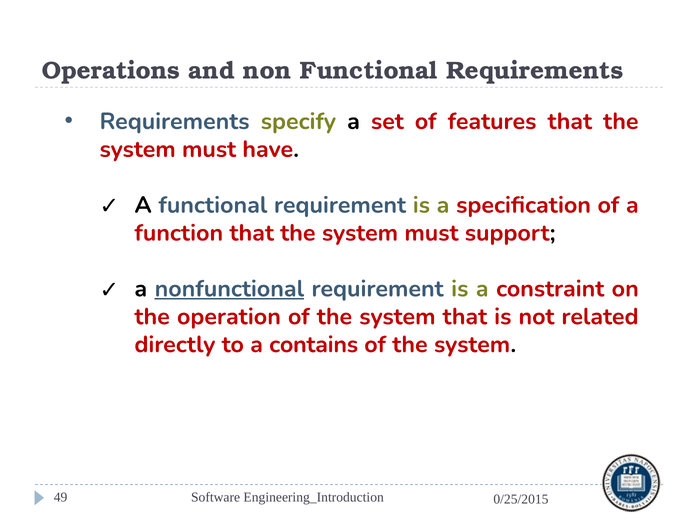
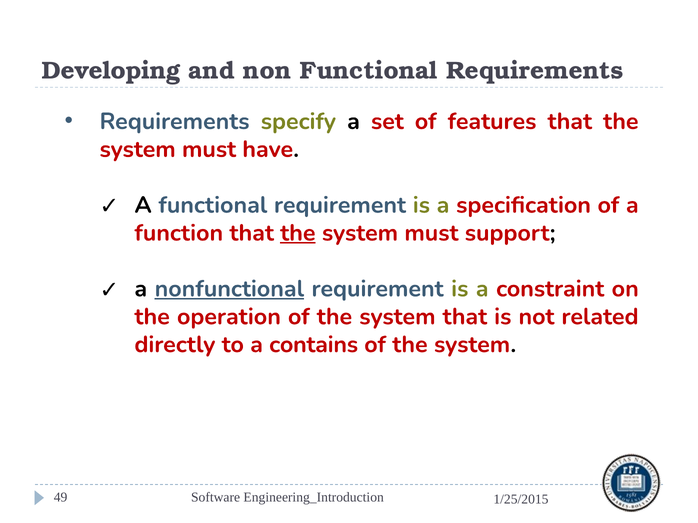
Operations: Operations -> Developing (111, 71)
the underline: none -> present (298, 233)
0/25/2015: 0/25/2015 -> 1/25/2015 (521, 500)
